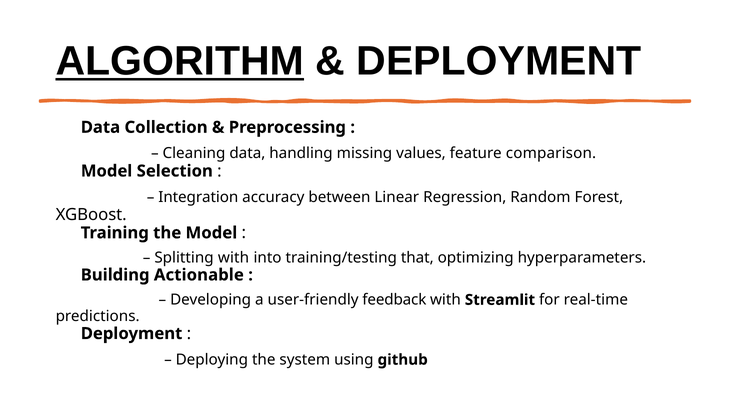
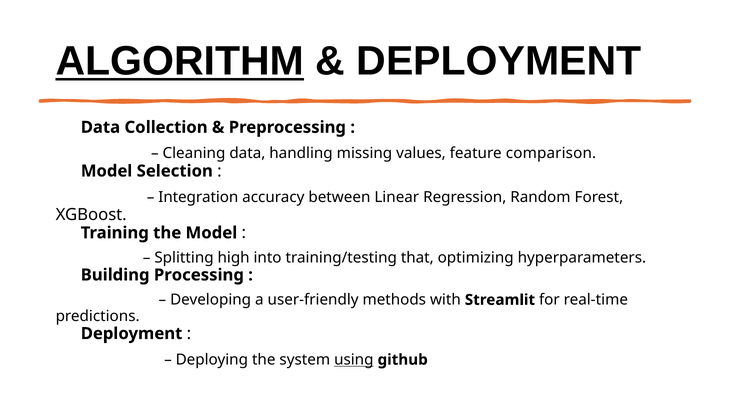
Splitting with: with -> high (234, 257)
Actionable: Actionable -> Processing (199, 275)
feedback: feedback -> methods (394, 300)
using underline: none -> present (354, 359)
